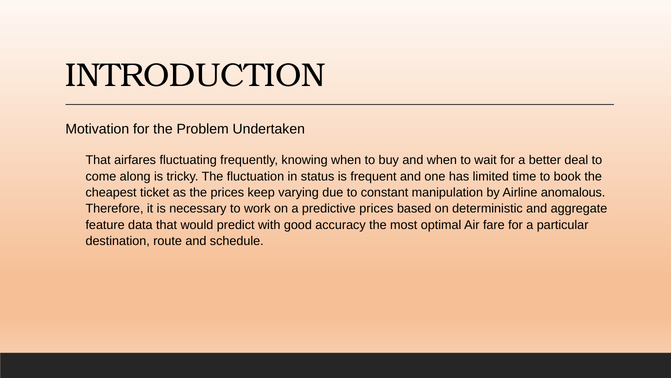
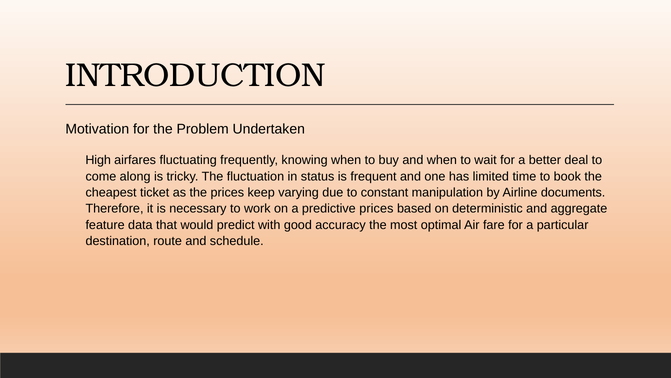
That: That -> High (98, 160)
anomalous: anomalous -> documents (573, 192)
